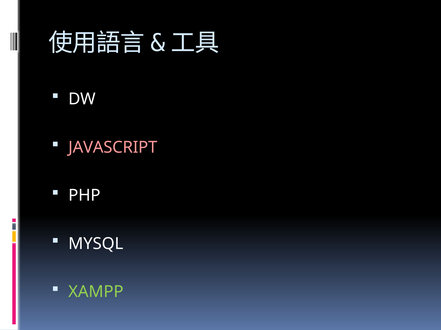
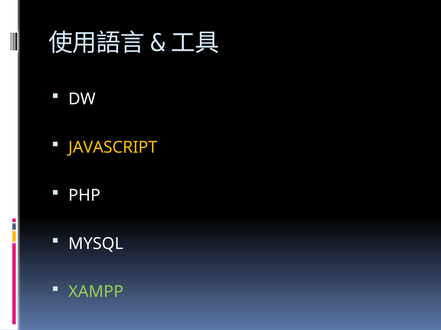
JAVASCRIPT colour: pink -> yellow (113, 148)
